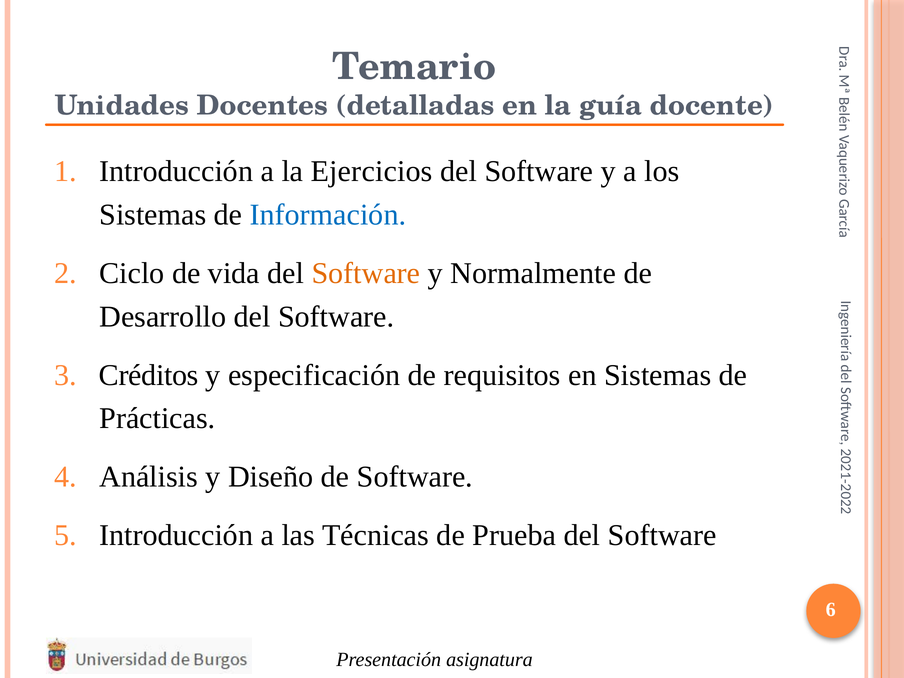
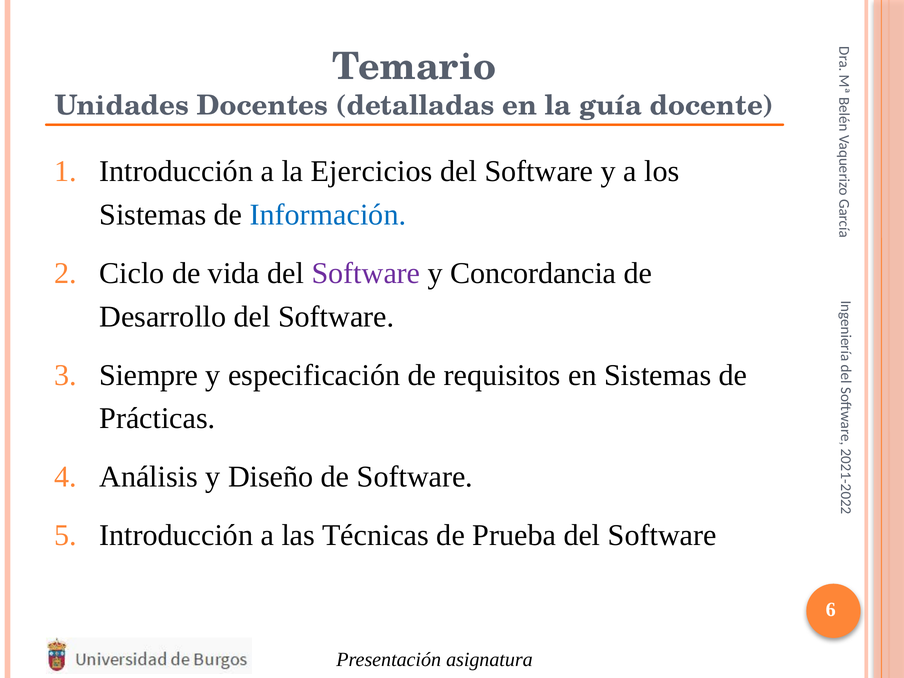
Software colour: orange -> purple (366, 273)
Normalmente: Normalmente -> Concordancia (533, 273)
Créditos: Créditos -> Siempre (149, 375)
